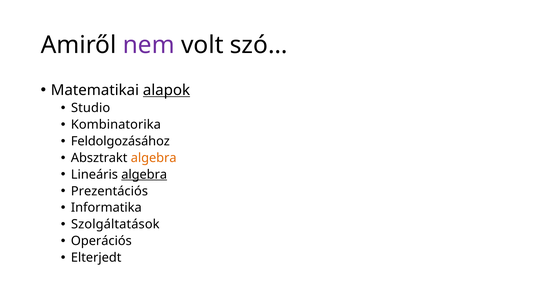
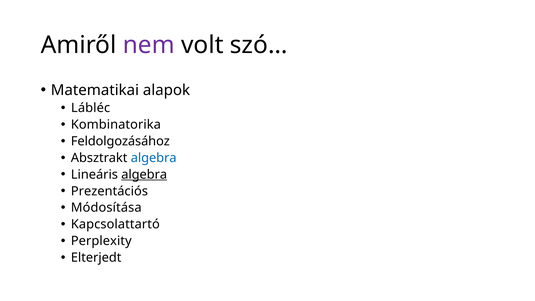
alapok underline: present -> none (166, 90)
Studio: Studio -> Lábléc (91, 108)
algebra colour: orange -> blue (154, 158)
Informatika: Informatika -> Módosítása (106, 208)
Szolgáltatások: Szolgáltatások -> Kapcsolattartó (115, 224)
Operációs: Operációs -> Perplexity (101, 241)
